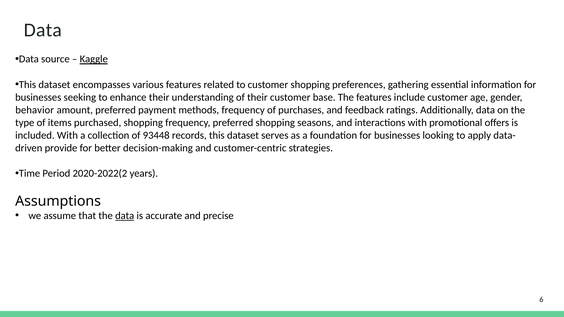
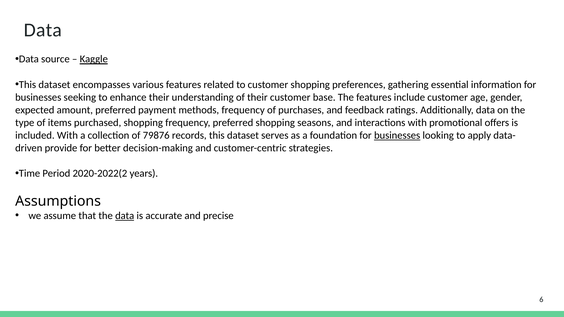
behavior: behavior -> expected (35, 110)
93448: 93448 -> 79876 (156, 135)
businesses underline: none -> present (397, 135)
